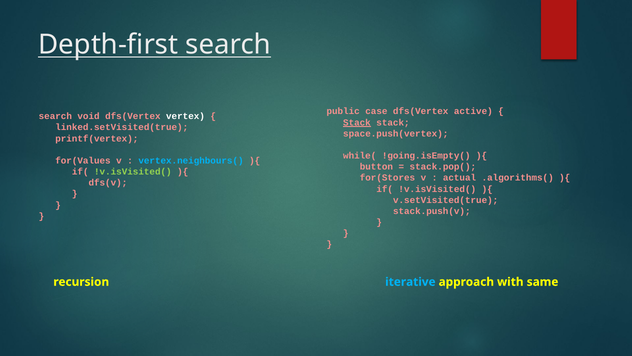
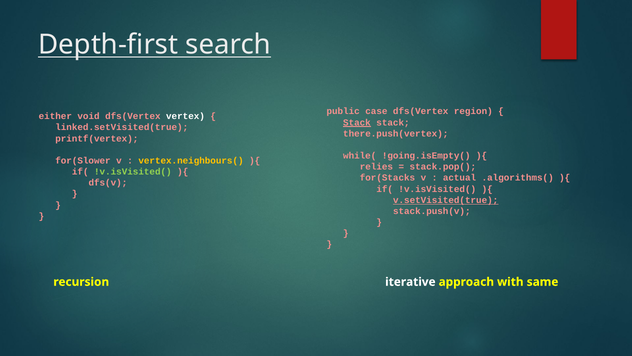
active: active -> region (473, 111)
search: search -> either (55, 116)
space.push(vertex: space.push(vertex -> there.push(vertex (396, 133)
for(Values: for(Values -> for(Slower (83, 160)
vertex.neighbours( colour: light blue -> yellow (191, 160)
button: button -> relies (376, 167)
for(Stores: for(Stores -> for(Stacks (387, 178)
v.setVisited(true underline: none -> present (446, 200)
iterative colour: light blue -> white (410, 282)
